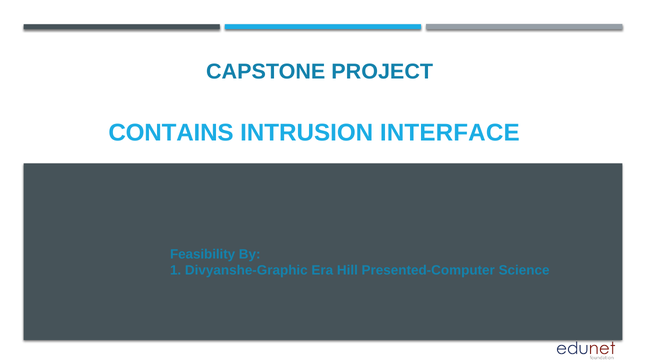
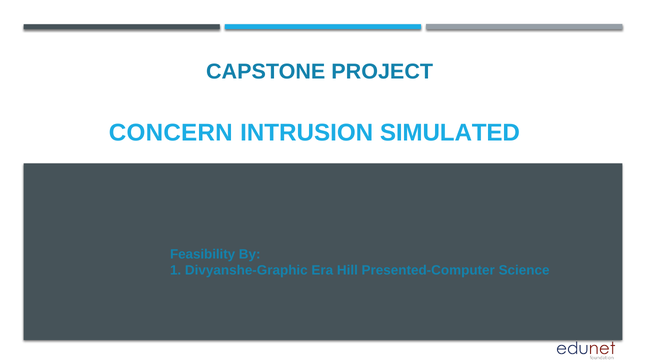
CONTAINS: CONTAINS -> CONCERN (171, 133)
INTERFACE: INTERFACE -> SIMULATED (450, 133)
